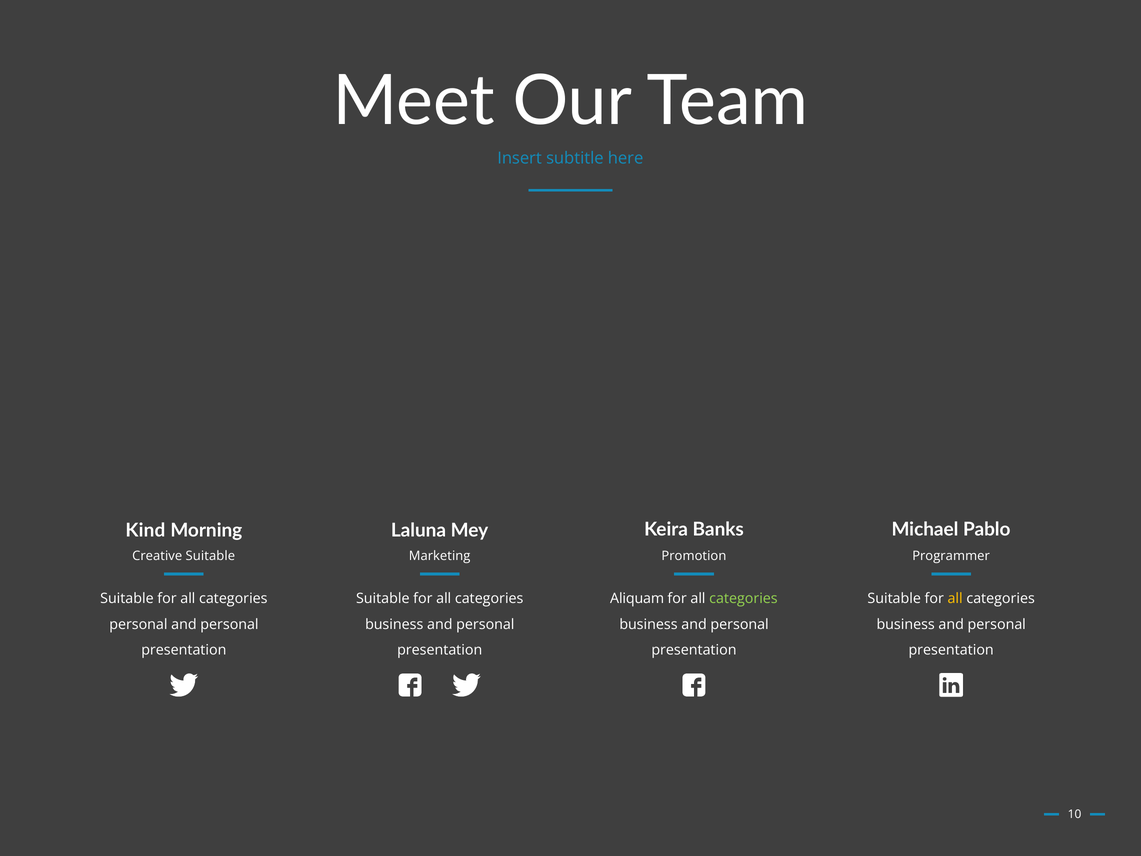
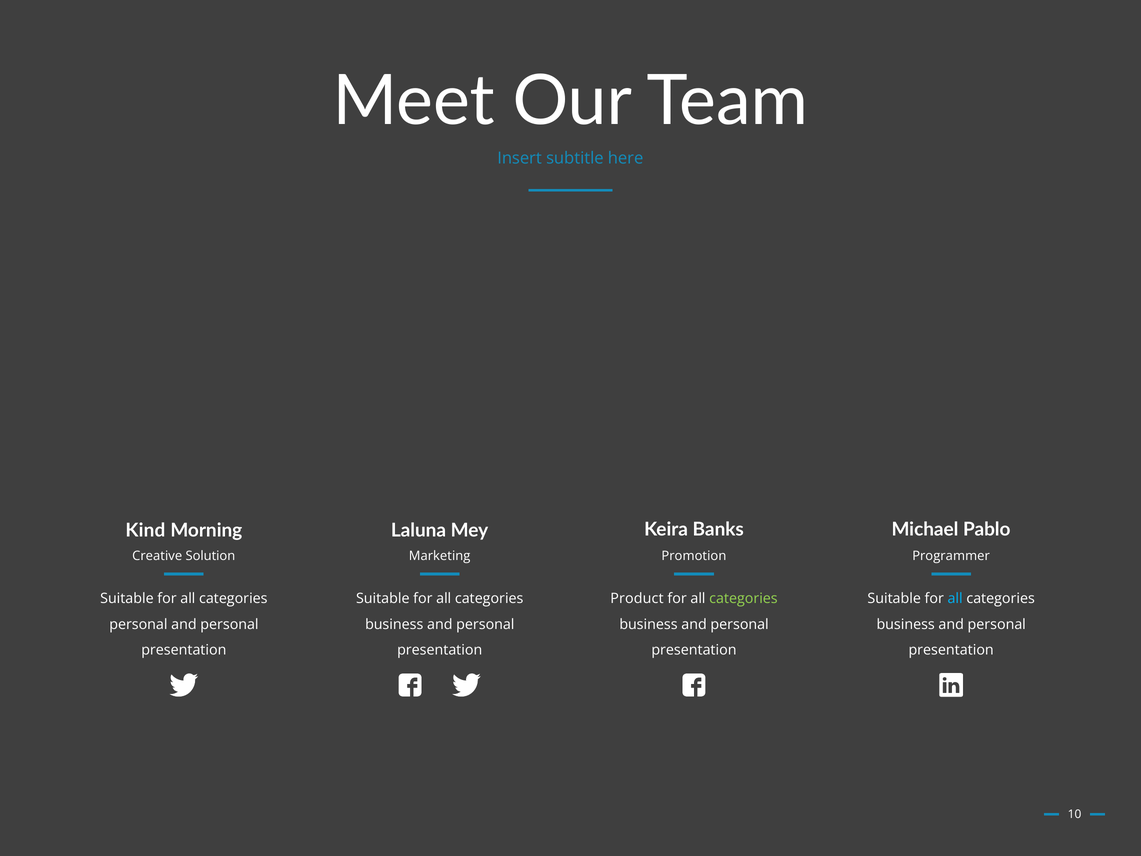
Creative Suitable: Suitable -> Solution (210, 556)
Aliquam: Aliquam -> Product (637, 599)
all colour: yellow -> light blue (955, 599)
